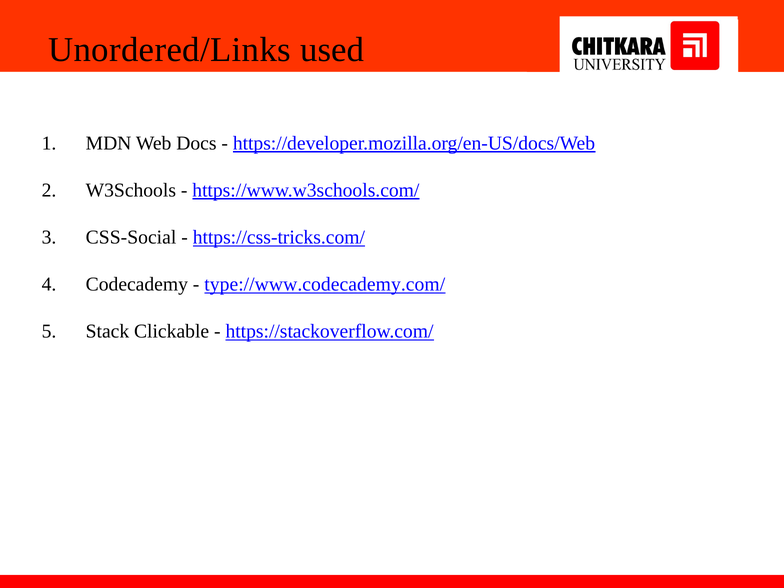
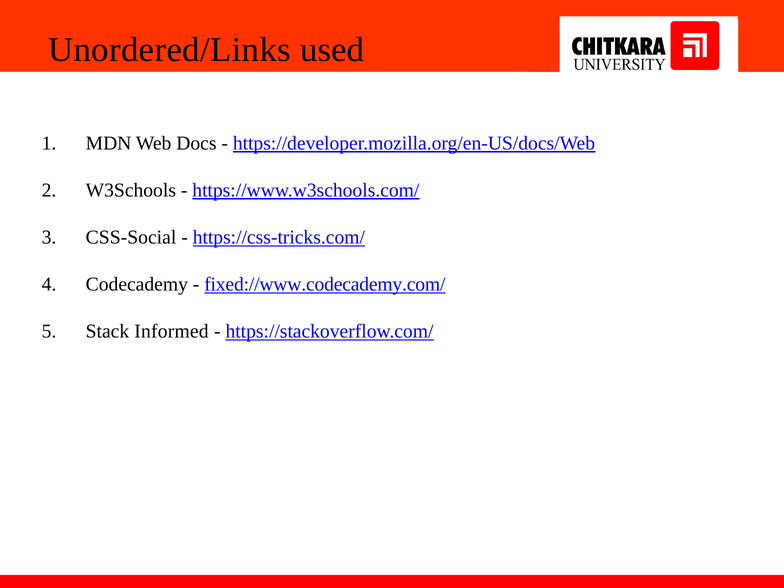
type://www.codecademy.com/: type://www.codecademy.com/ -> fixed://www.codecademy.com/ (325, 284)
Clickable: Clickable -> Informed (171, 331)
